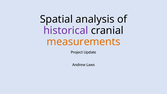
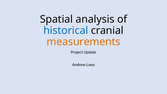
historical colour: purple -> blue (66, 30)
